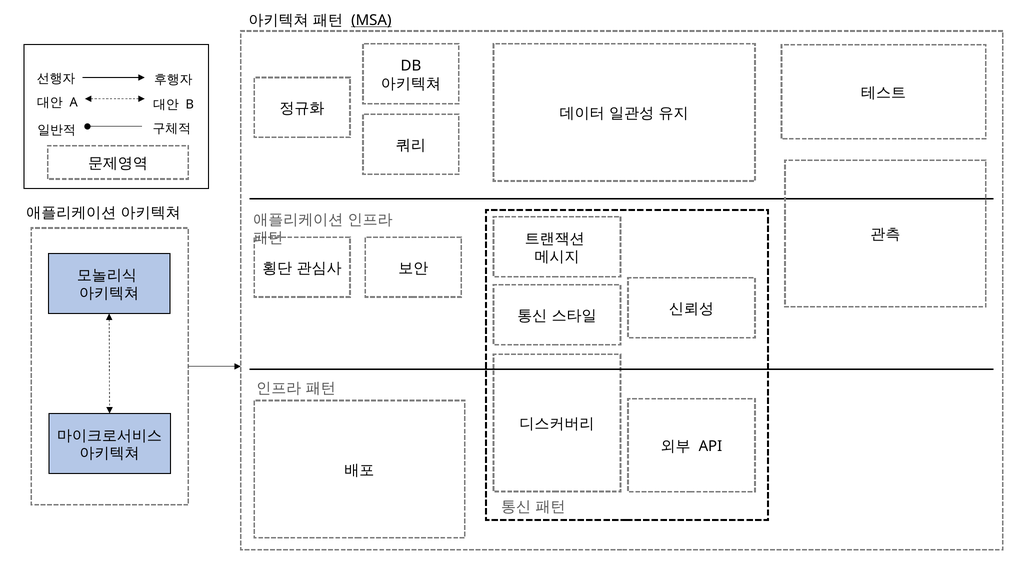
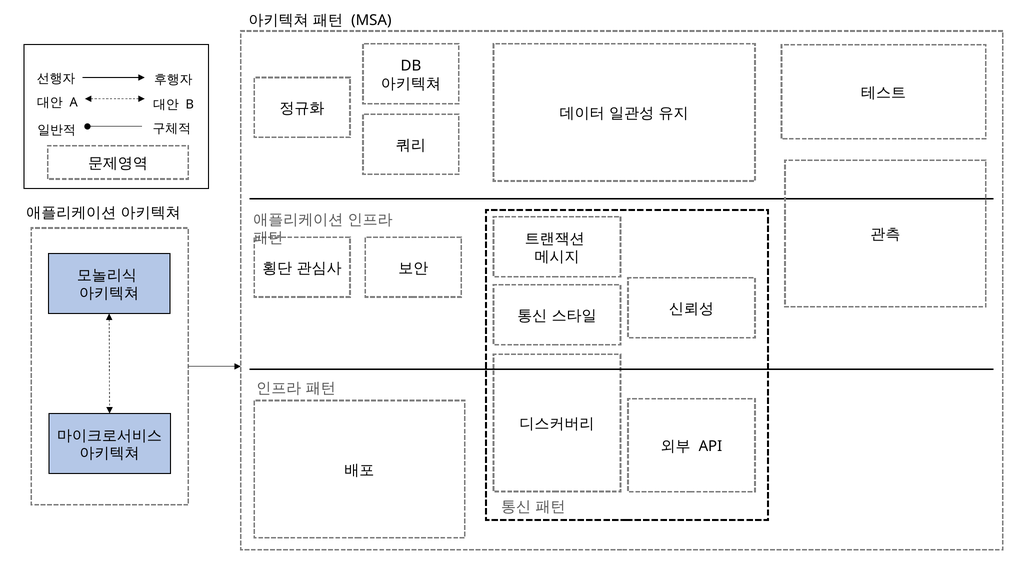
MSA underline: present -> none (371, 20)
